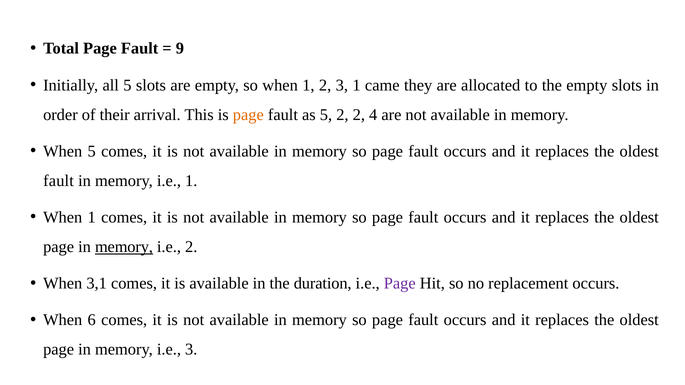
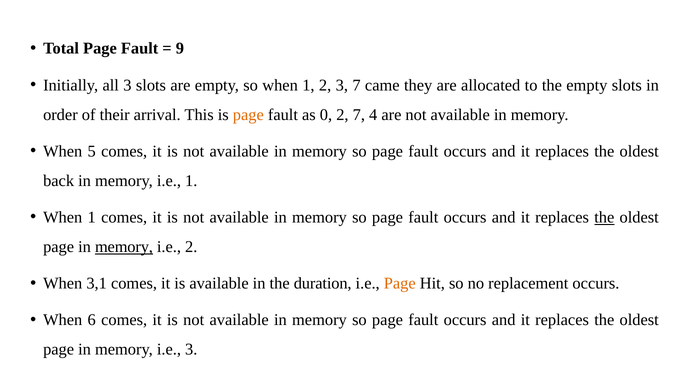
all 5: 5 -> 3 (127, 85)
3 1: 1 -> 7 (356, 85)
as 5: 5 -> 0 (326, 115)
2 2: 2 -> 7 (359, 115)
fault: fault -> back (59, 181)
the underline: none -> present (604, 218)
Page colour: purple -> orange (400, 284)
